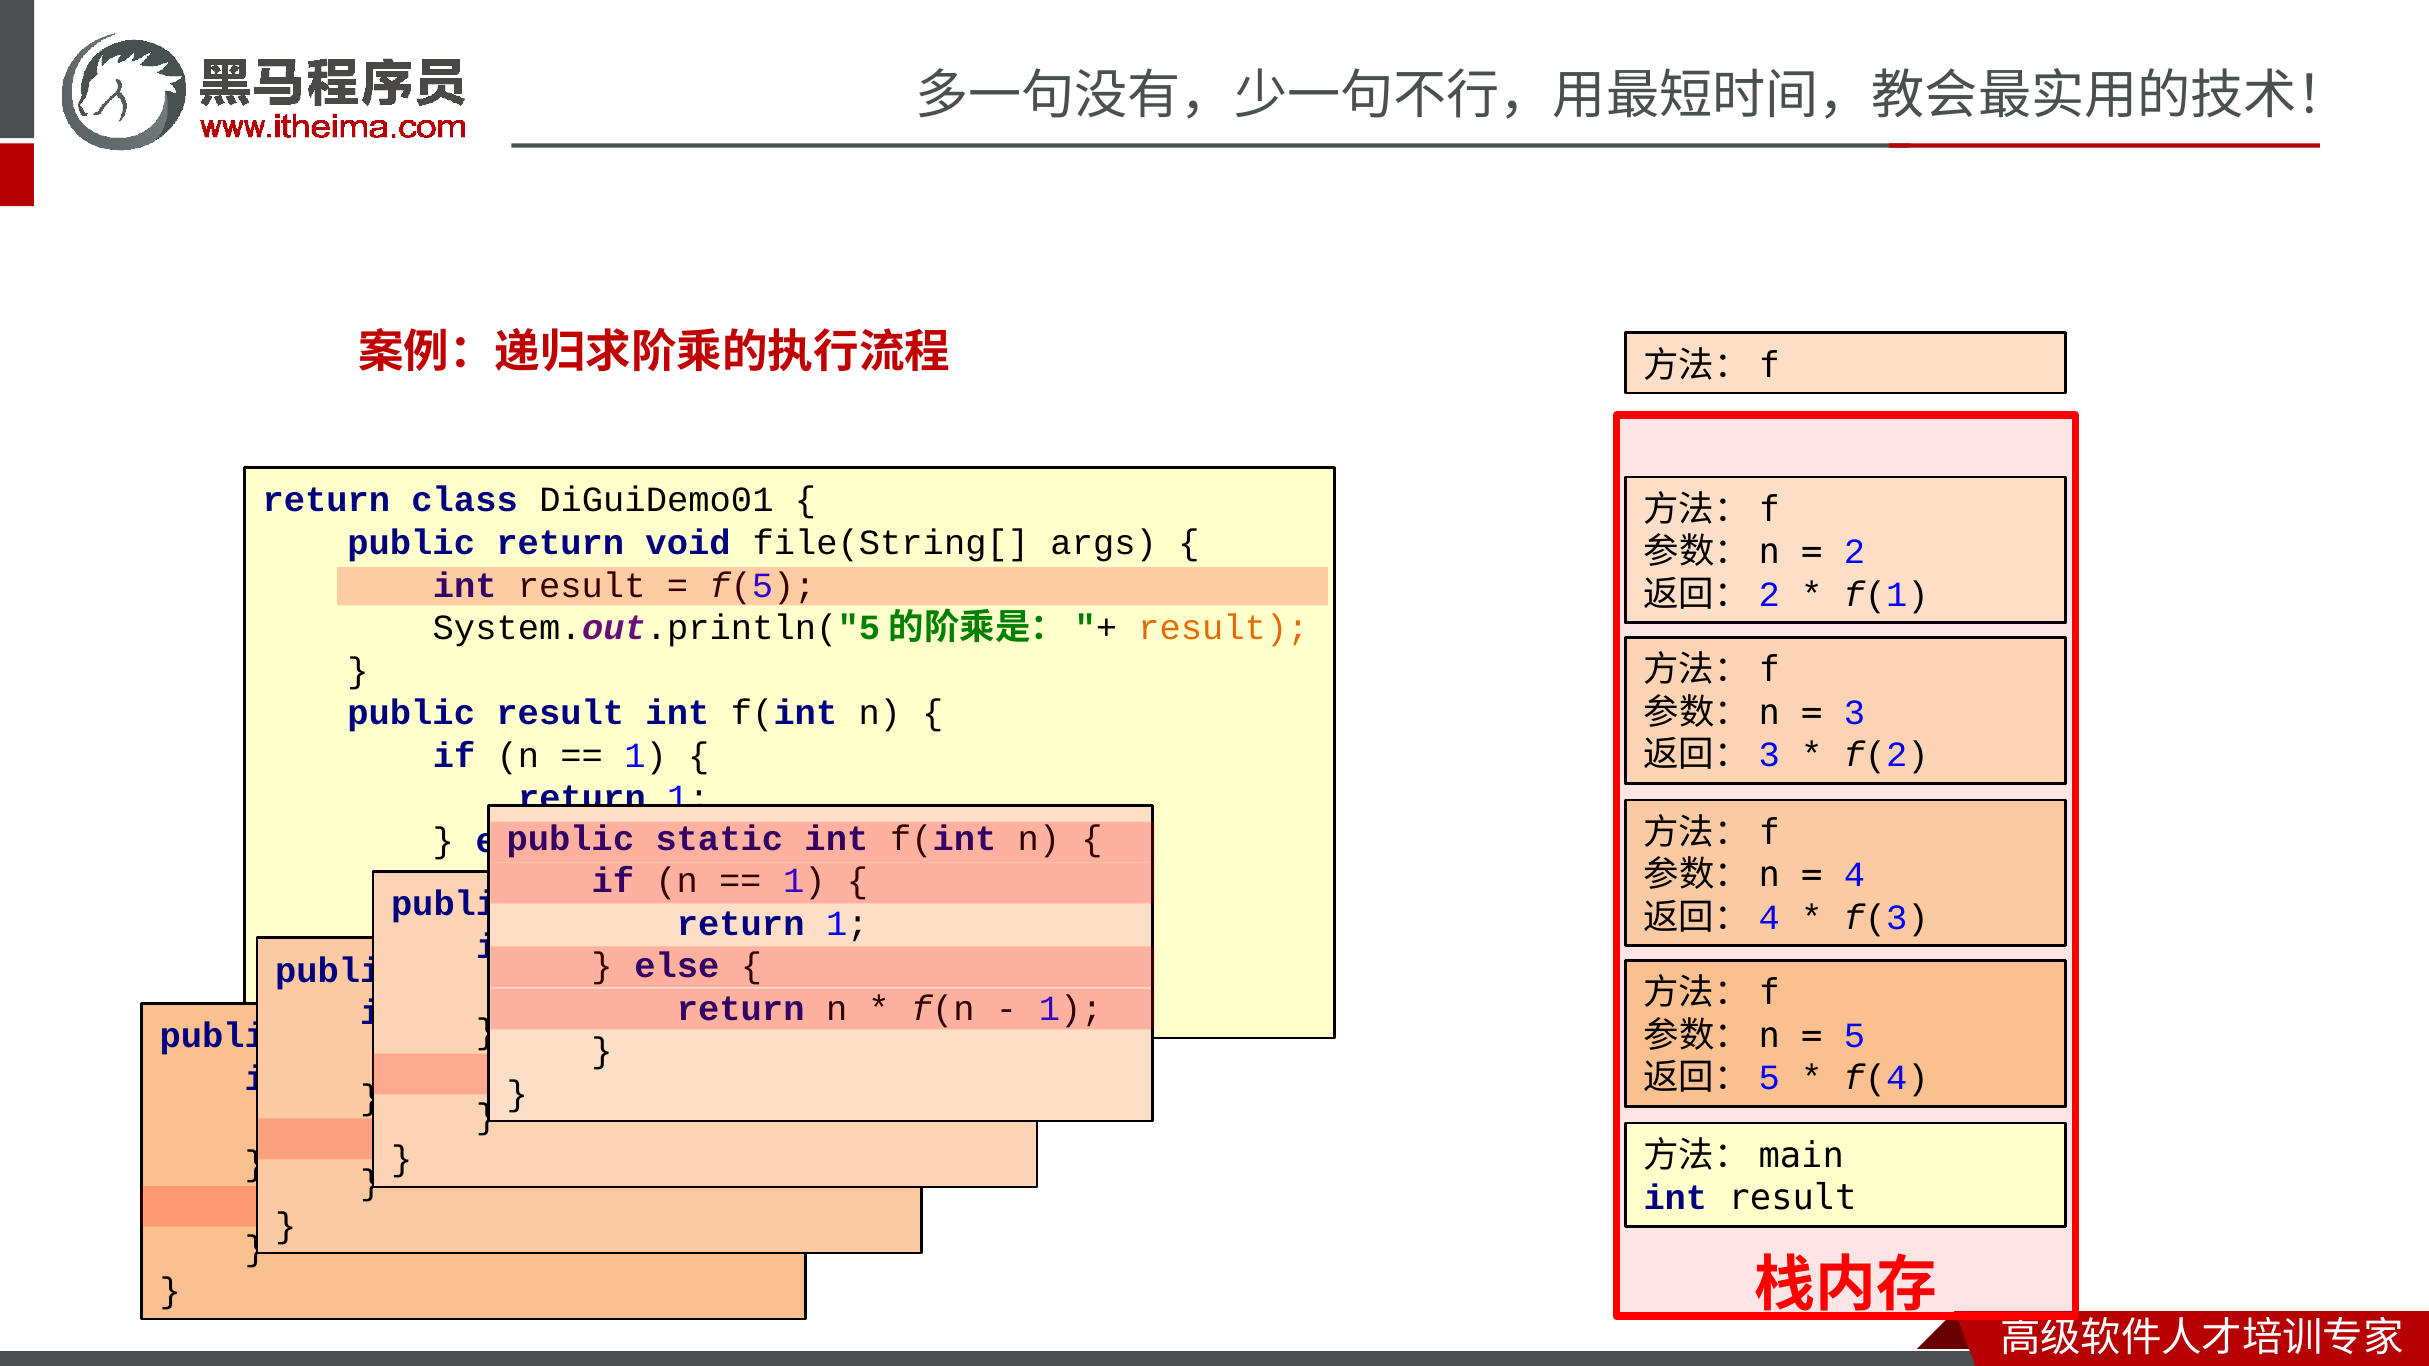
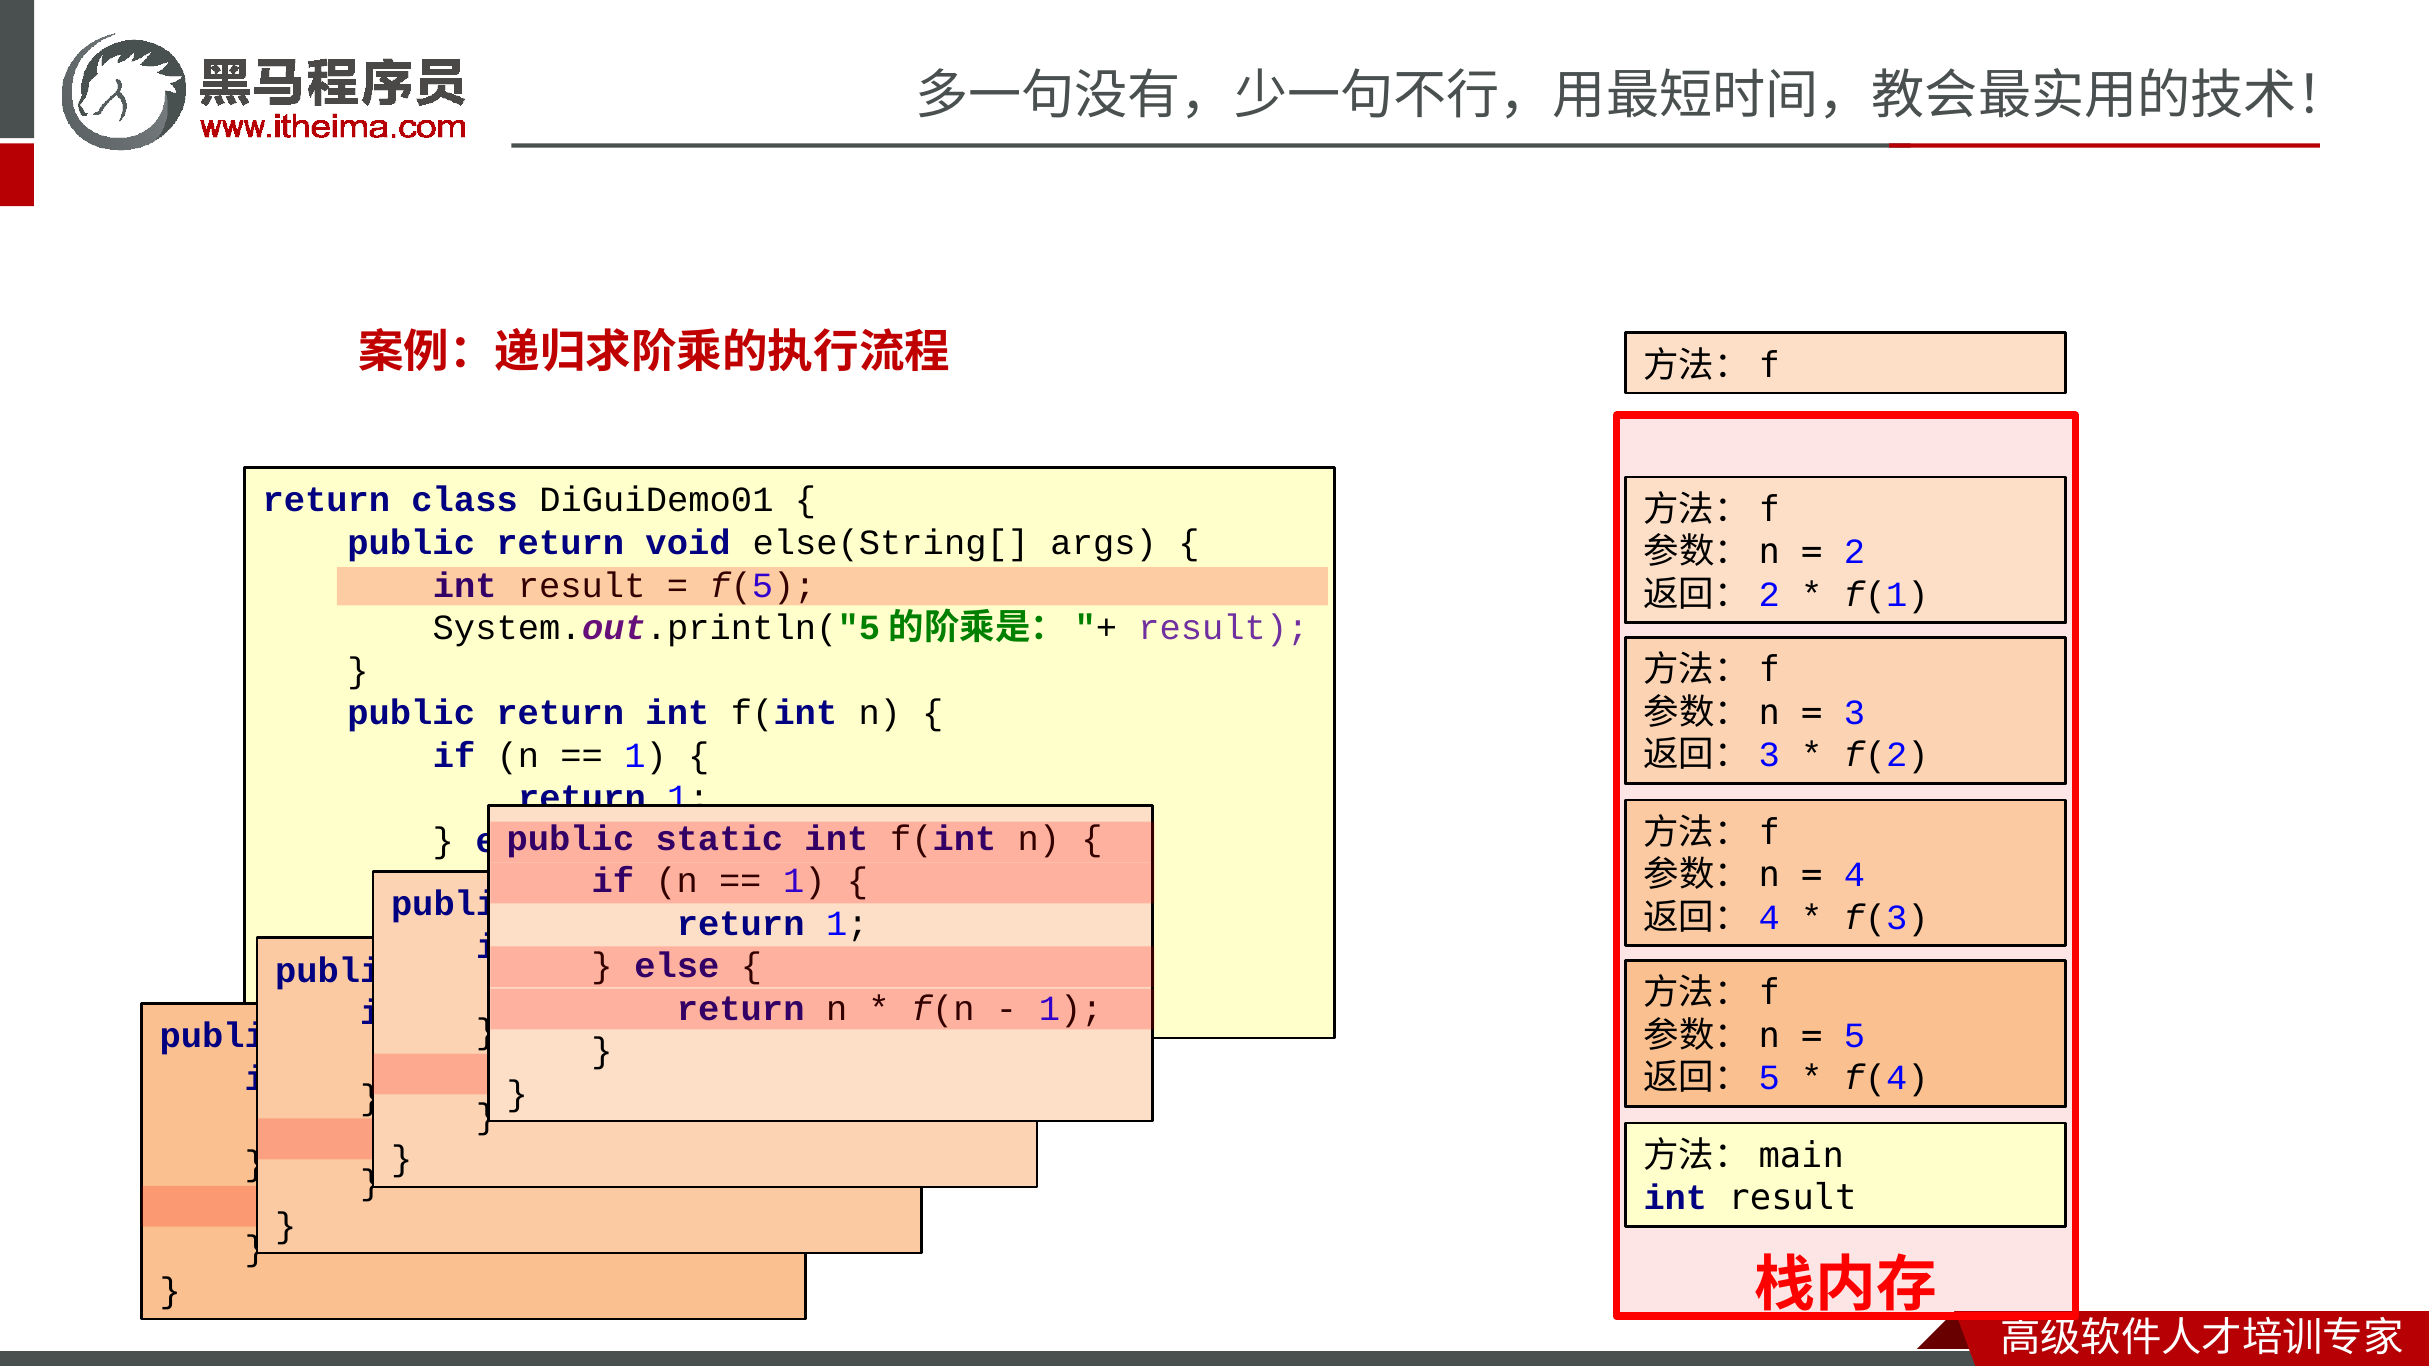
file(String[: file(String[ -> else(String[ (891, 543)
result colour: orange -> purple (1223, 628)
result: result -> return (560, 713)
